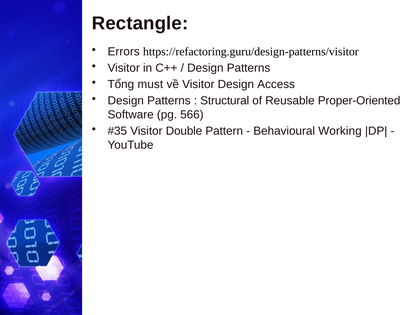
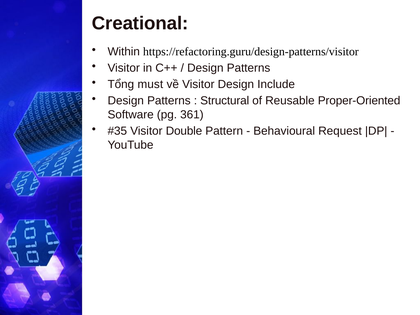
Rectangle: Rectangle -> Creational (140, 23)
Errors: Errors -> Within (124, 52)
Access: Access -> Include (276, 84)
566: 566 -> 361 (192, 115)
Working: Working -> Request (340, 131)
